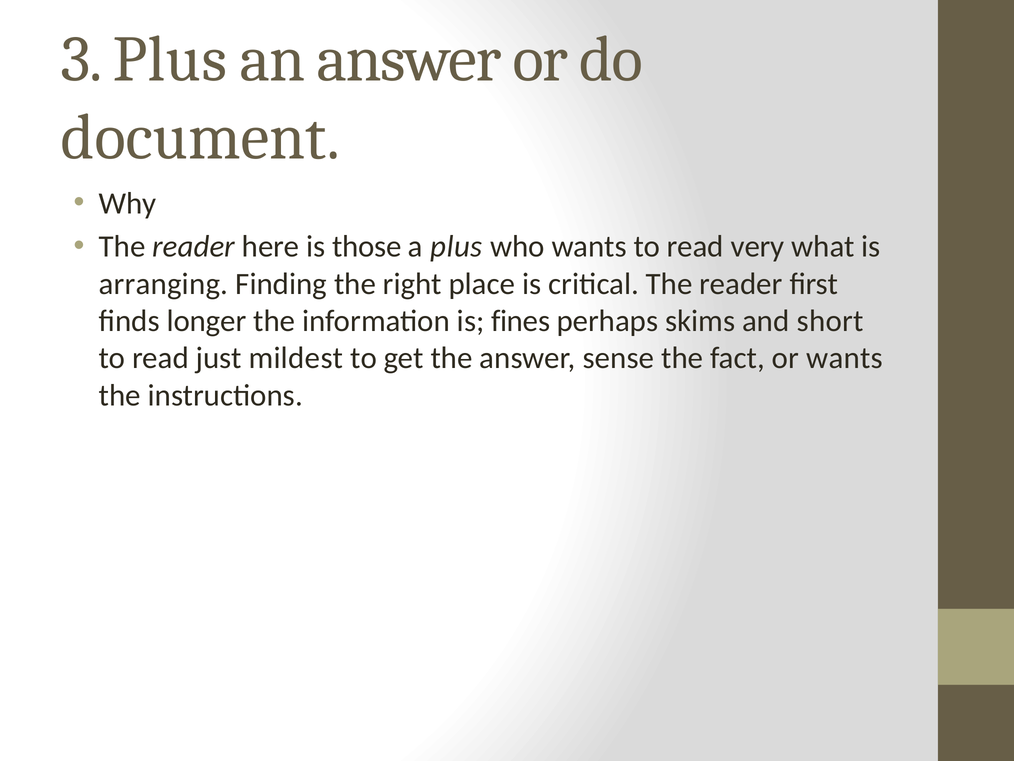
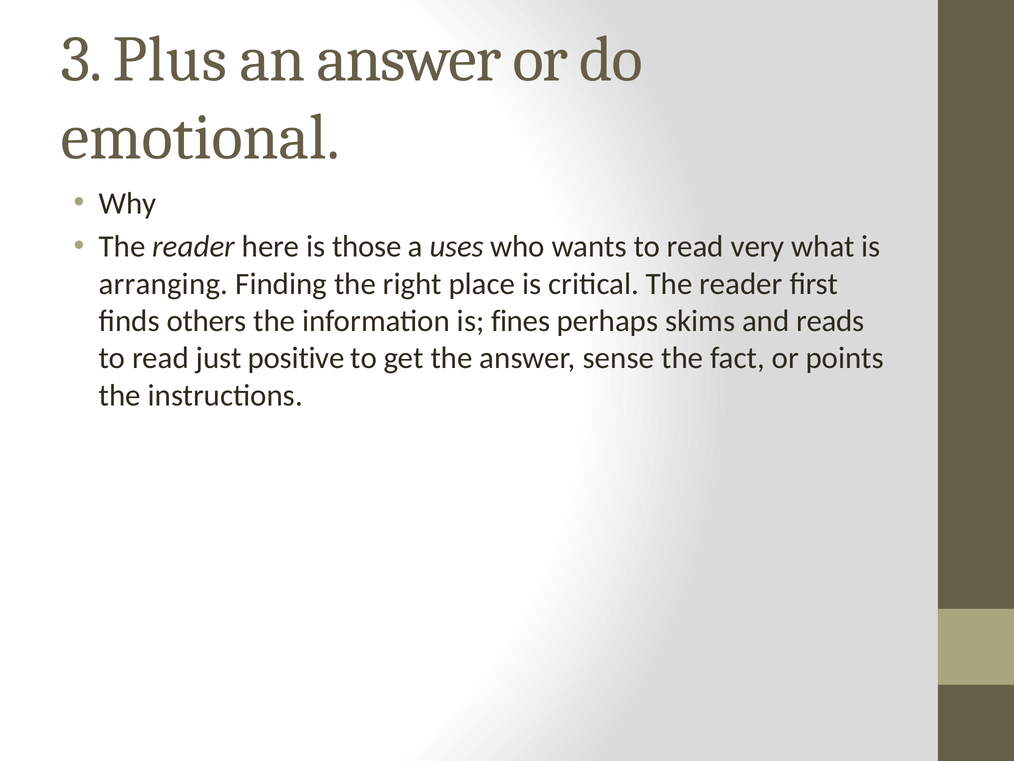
document: document -> emotional (200, 137)
a plus: plus -> uses (457, 247)
longer: longer -> others (207, 321)
short: short -> reads (830, 321)
mildest: mildest -> positive (296, 358)
or wants: wants -> points (845, 358)
